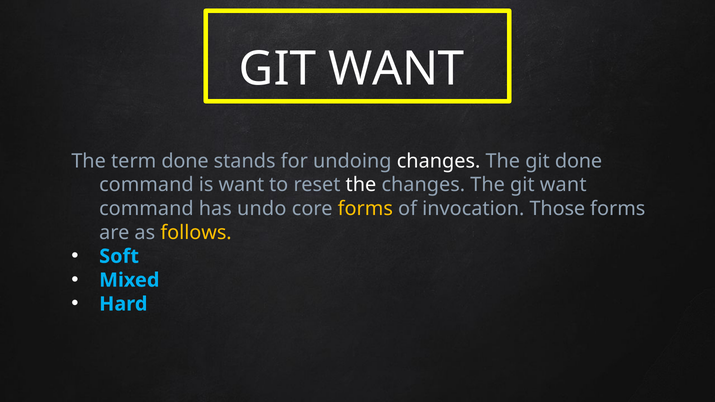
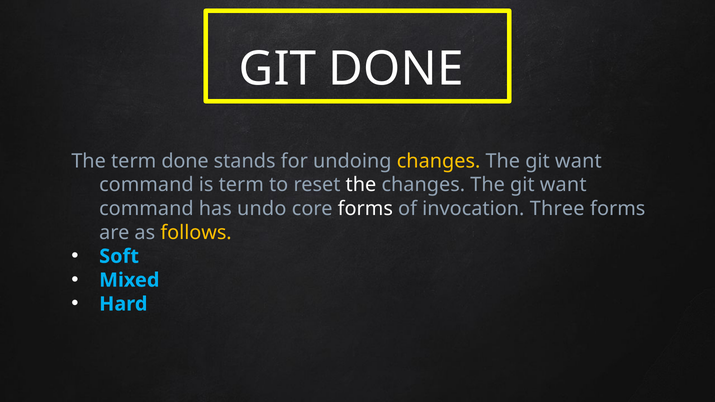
WANT: WANT -> DONE (396, 69)
changes colour: white -> yellow (439, 161)
done: done -> want (578, 161)
is want: want -> term (241, 185)
forms colour: yellow -> white (365, 209)
Those: Those -> Three (557, 209)
